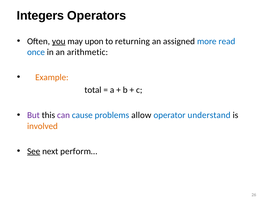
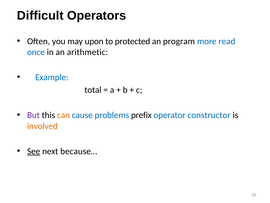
Integers: Integers -> Difficult (40, 16)
you underline: present -> none (59, 41)
returning: returning -> protected (133, 41)
assigned: assigned -> program (179, 41)
Example colour: orange -> blue (52, 77)
can colour: purple -> orange (63, 115)
allow: allow -> prefix (141, 115)
understand: understand -> constructor (209, 115)
perform…: perform… -> because… (79, 151)
